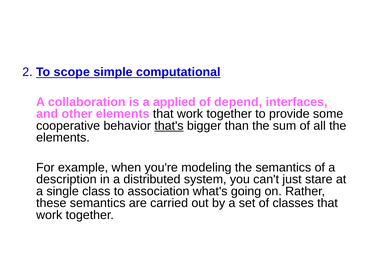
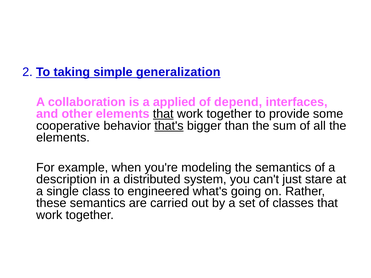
scope: scope -> taking (72, 72)
computational: computational -> generalization (178, 72)
that underline: none -> present (163, 114)
association: association -> engineered (158, 191)
